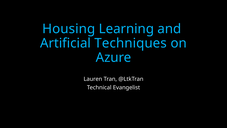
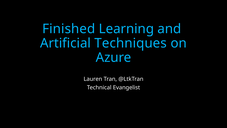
Housing: Housing -> Finished (69, 29)
